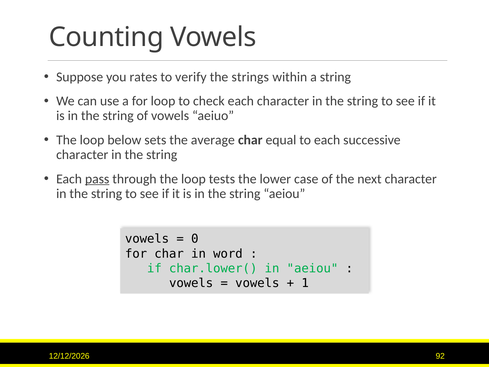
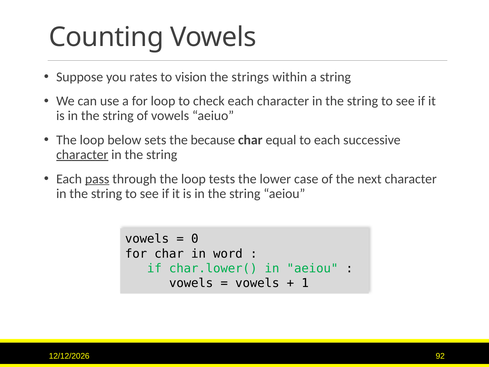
verify: verify -> vision (191, 77)
average: average -> because (213, 140)
character underline: none -> present (82, 155)
